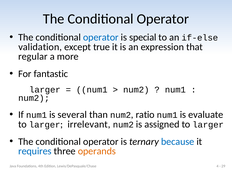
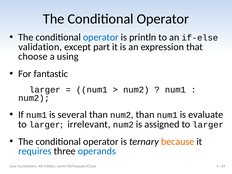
special: special -> println (143, 37)
true: true -> part (102, 47)
regular: regular -> choose (33, 57)
more: more -> using (68, 57)
ratio: ratio -> than (145, 115)
because colour: blue -> orange (178, 142)
operands colour: orange -> blue (97, 151)
